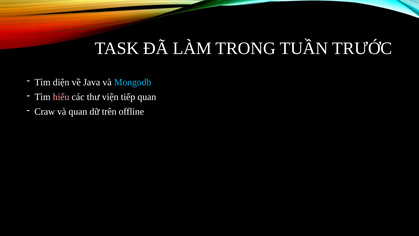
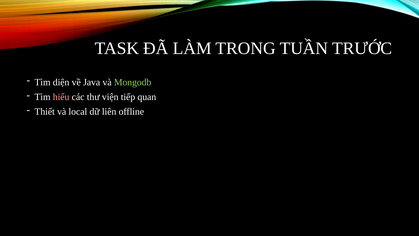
Mongodb colour: light blue -> light green (133, 82)
Craw: Craw -> Thiết (45, 112)
và quan: quan -> local (78, 112)
trên: trên -> liên (109, 112)
